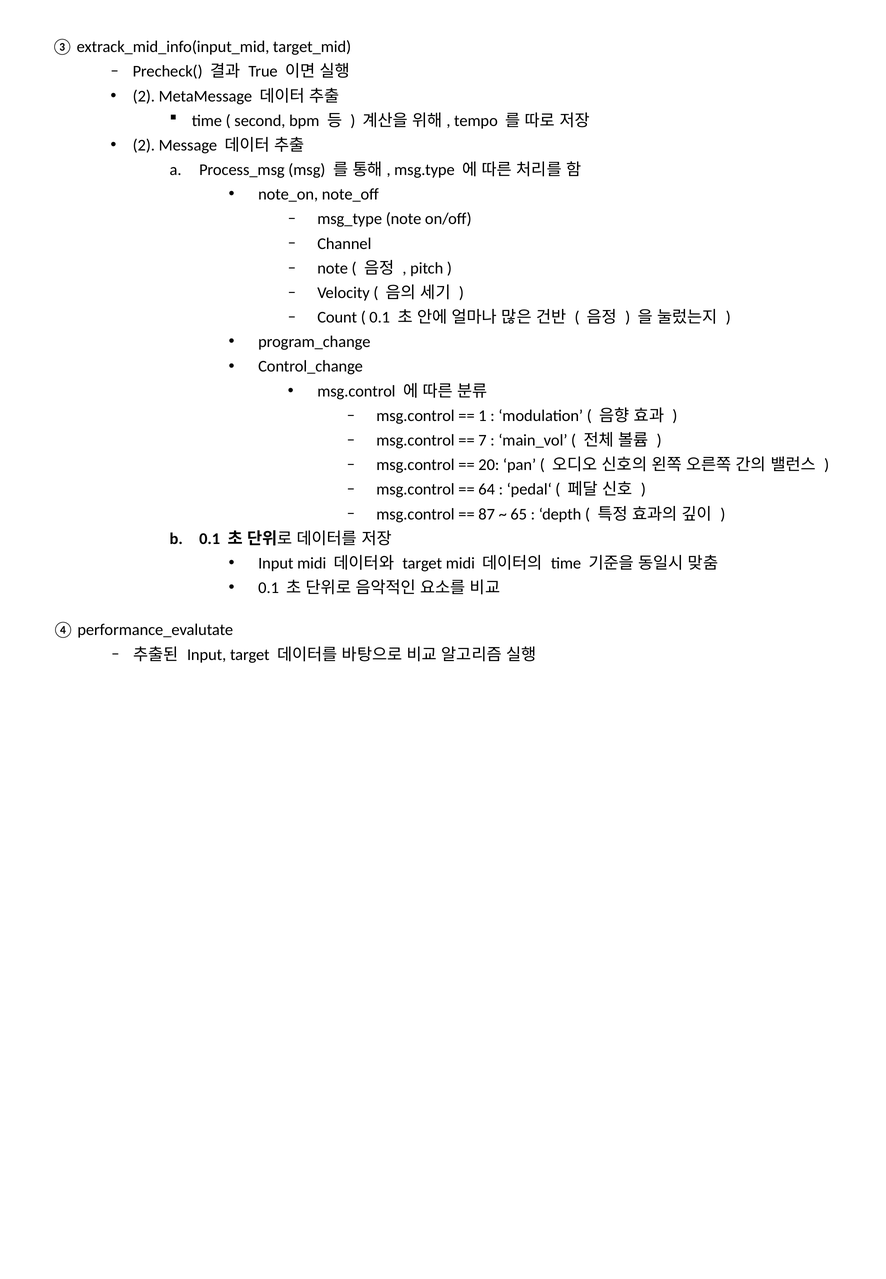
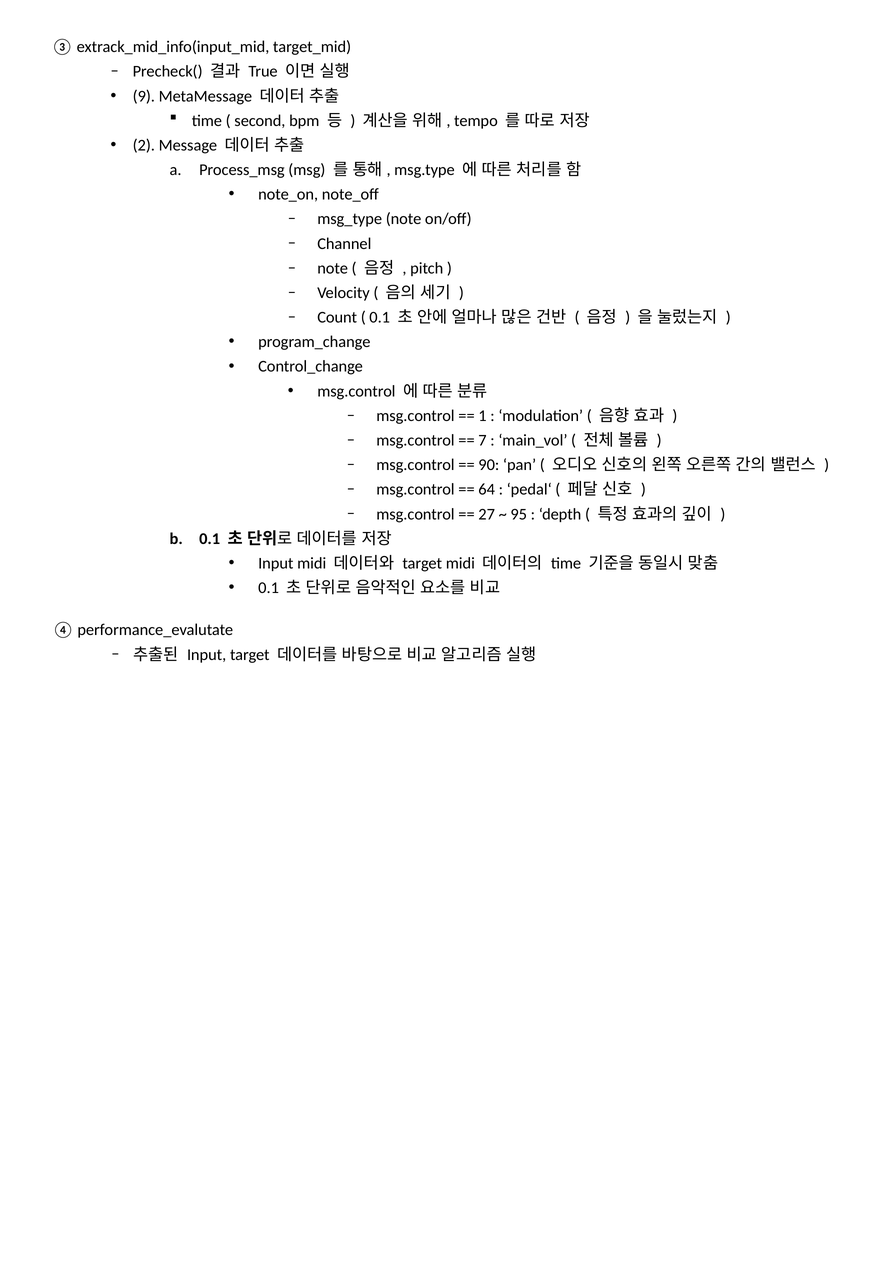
2: 2 -> 9 (144, 96)
20: 20 -> 90 (489, 465)
87: 87 -> 27 (487, 514)
65: 65 -> 95 (519, 514)
